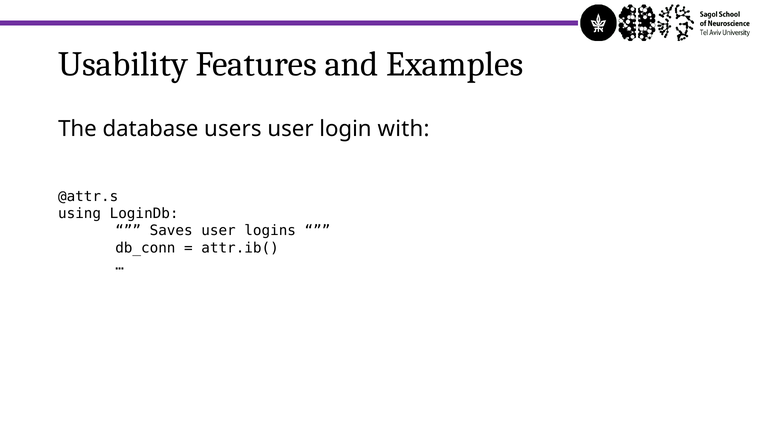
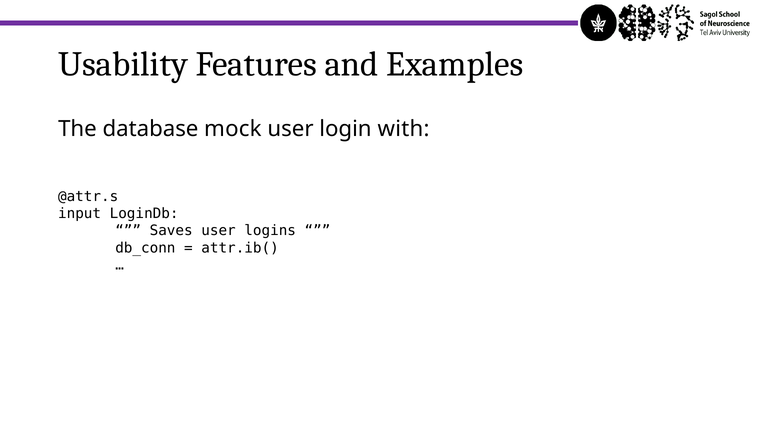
users: users -> mock (233, 129)
using: using -> input (80, 214)
